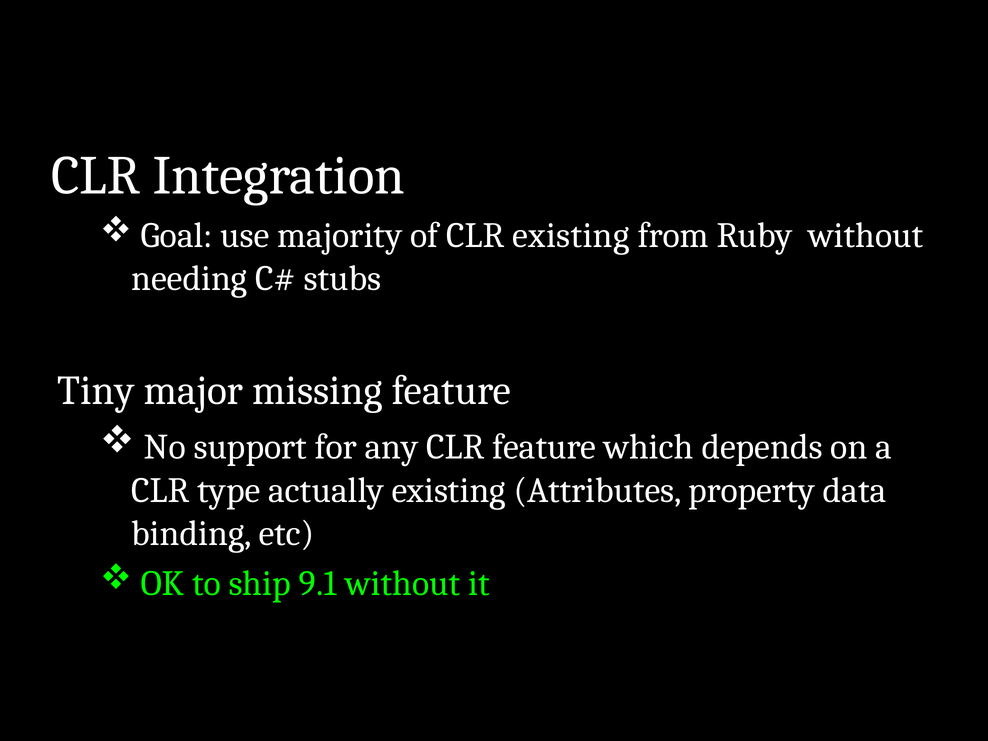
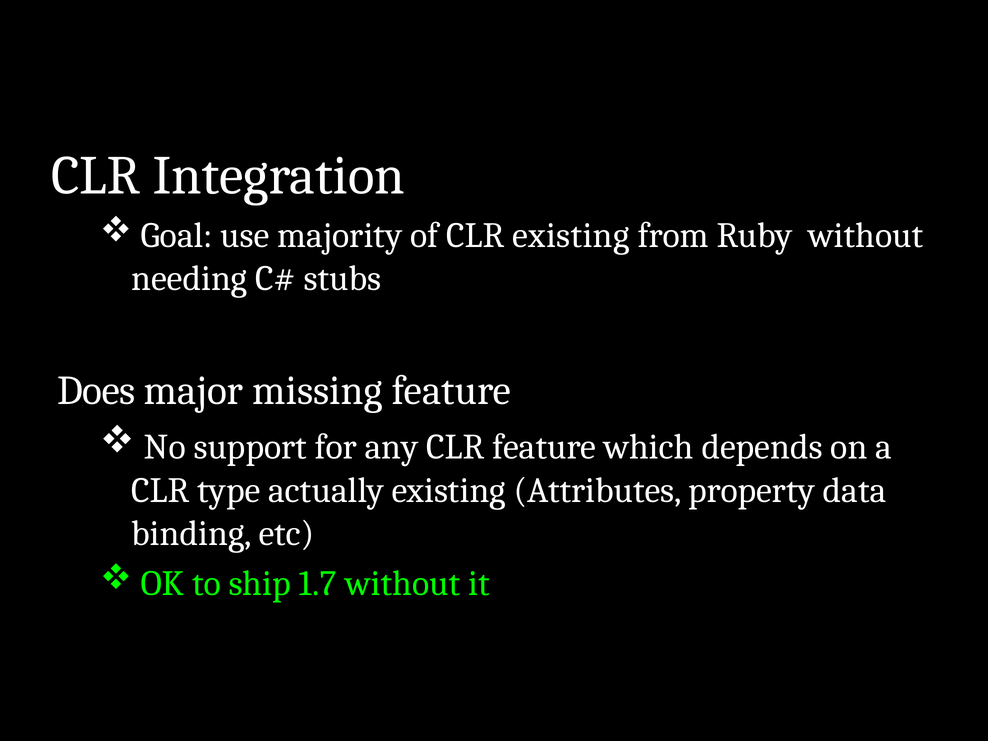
Tiny: Tiny -> Does (96, 391)
9.1: 9.1 -> 1.7 (318, 583)
